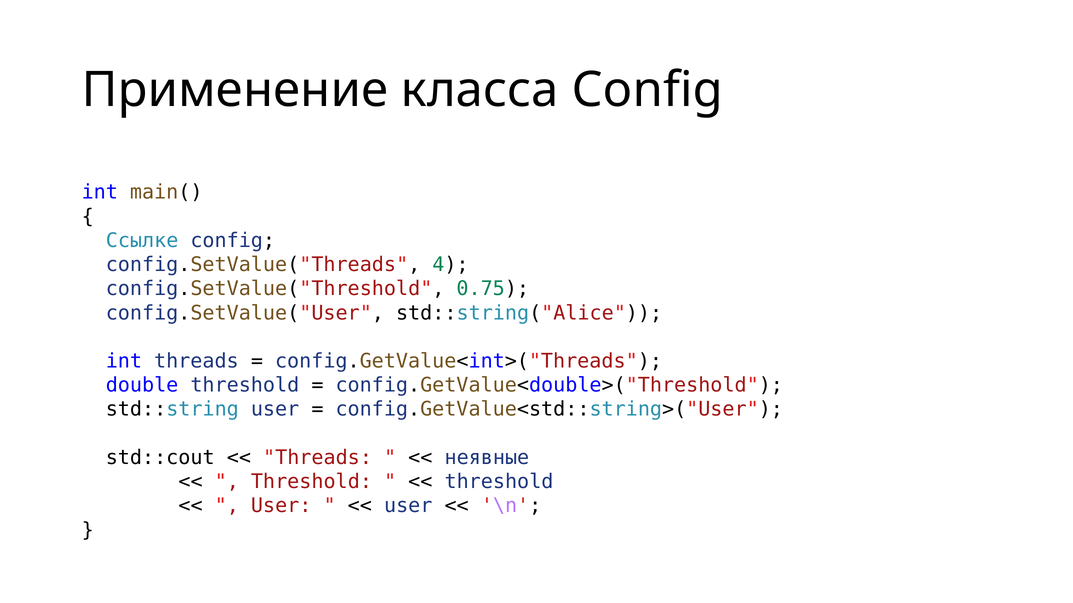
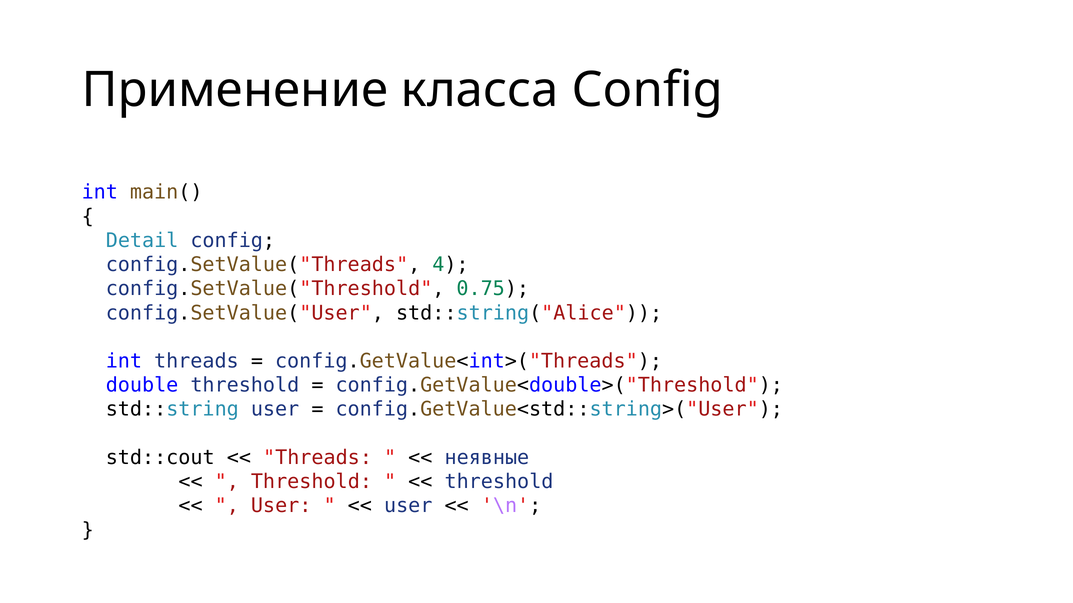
Ссылке: Ссылке -> Detail (142, 241)
